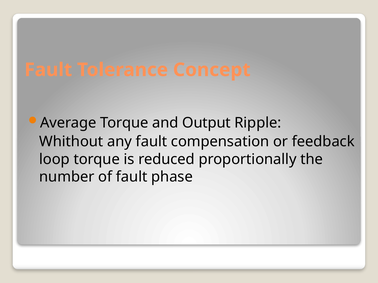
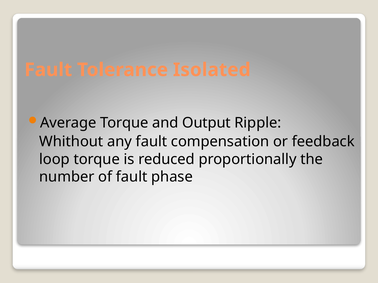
Concept: Concept -> Isolated (212, 70)
